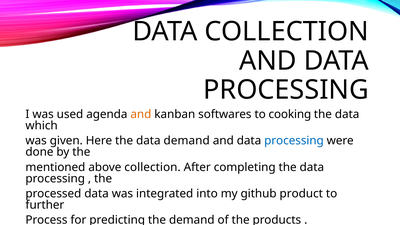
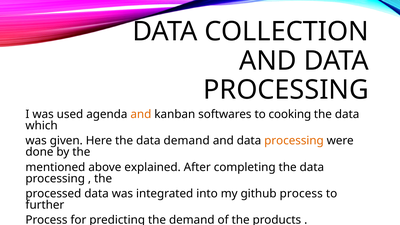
processing colour: blue -> orange (294, 141)
above collection: collection -> explained (153, 167)
github product: product -> process (301, 194)
